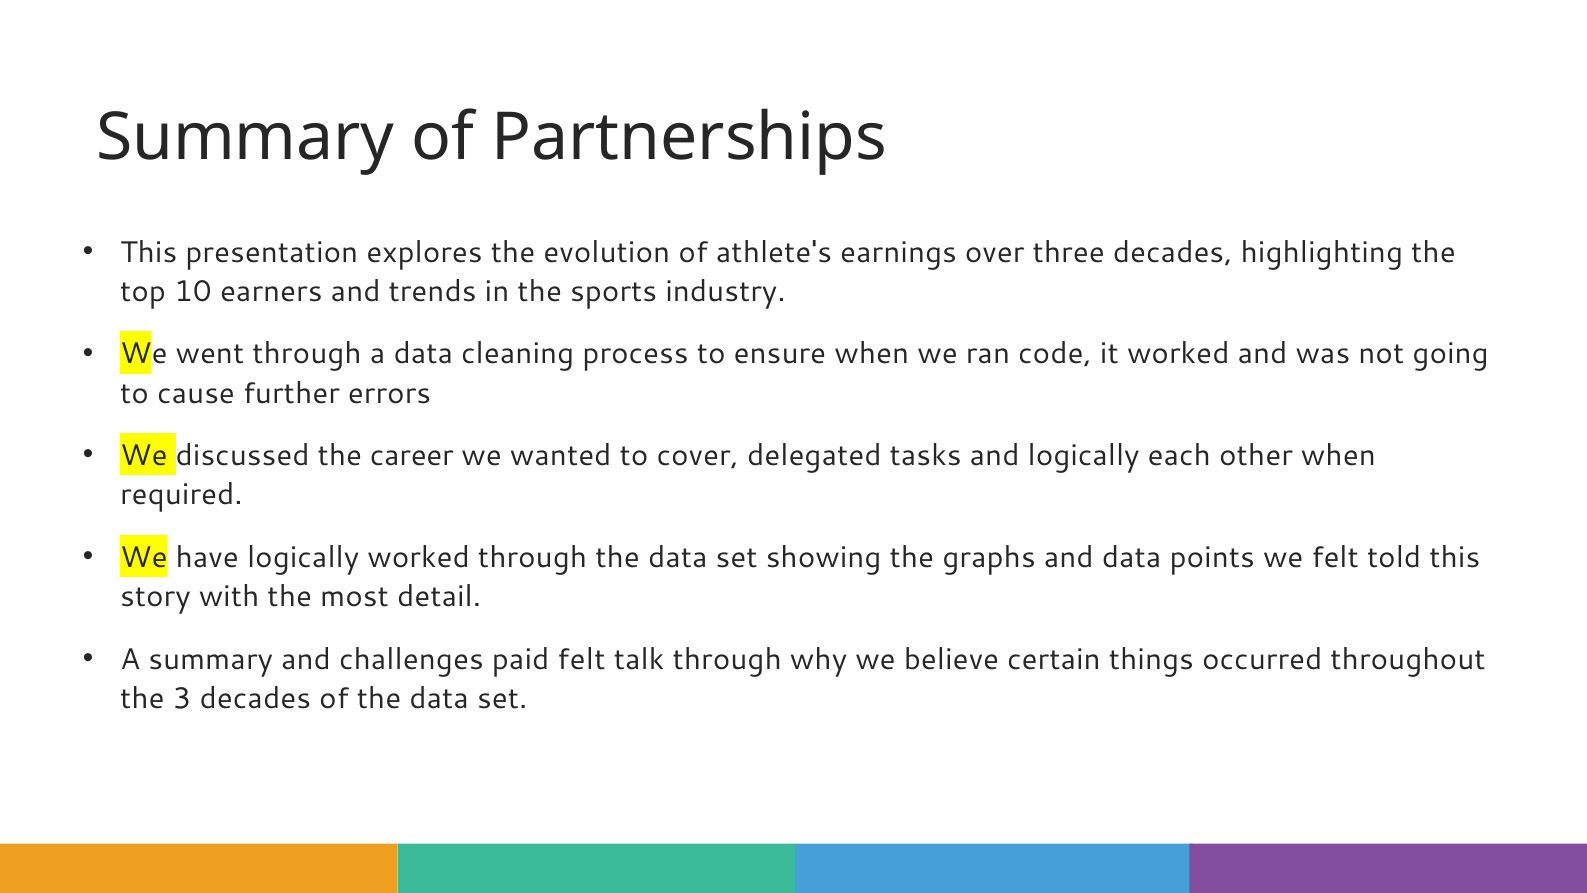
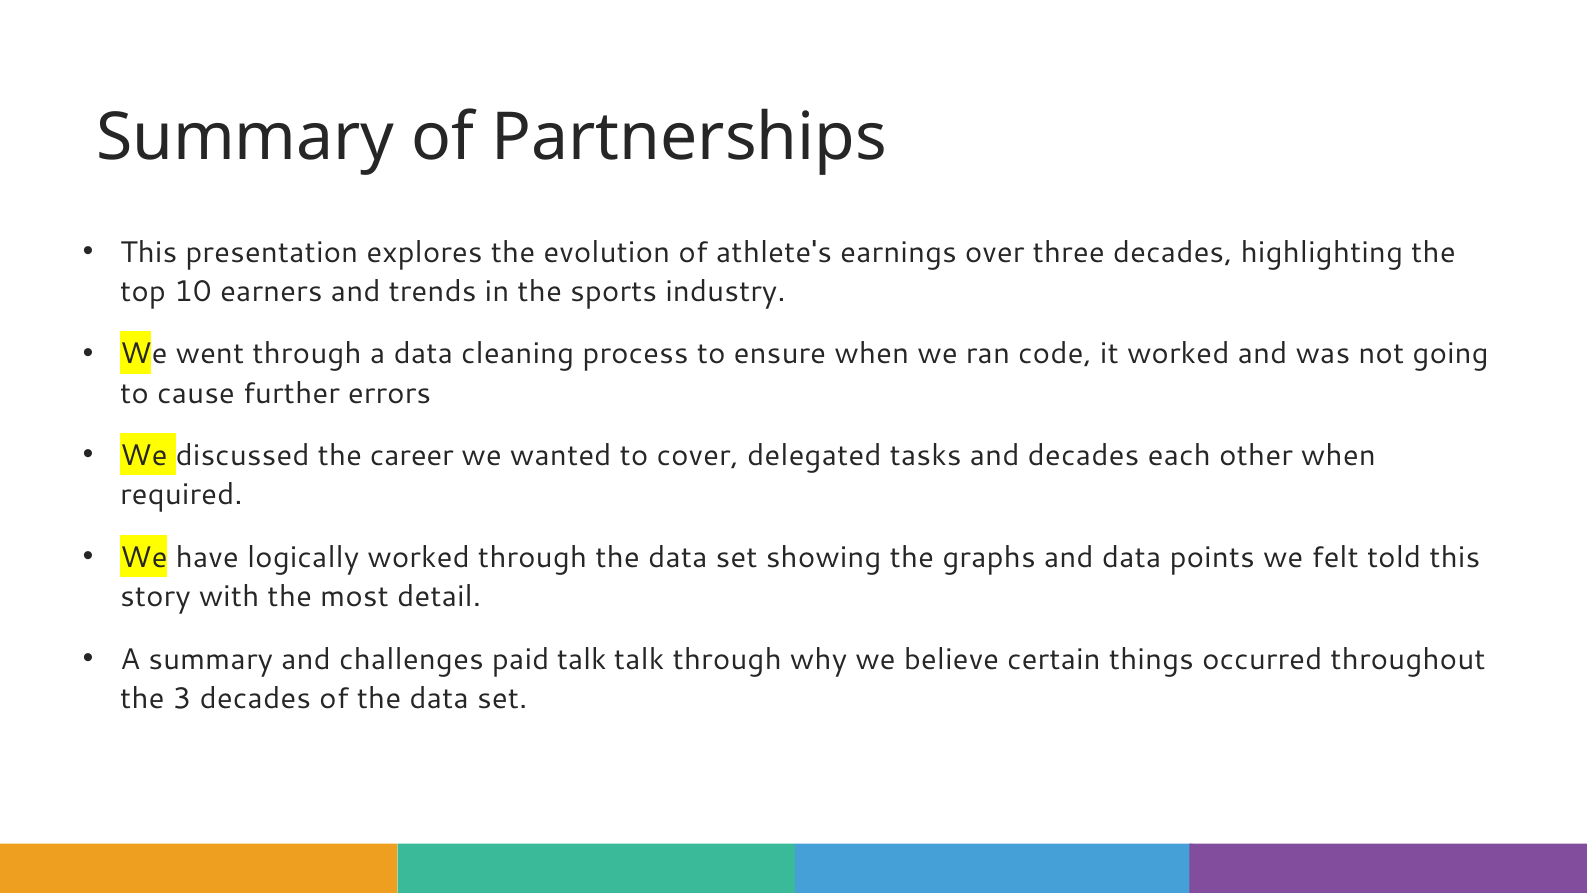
and logically: logically -> decades (1084, 456)
paid felt: felt -> talk (582, 659)
